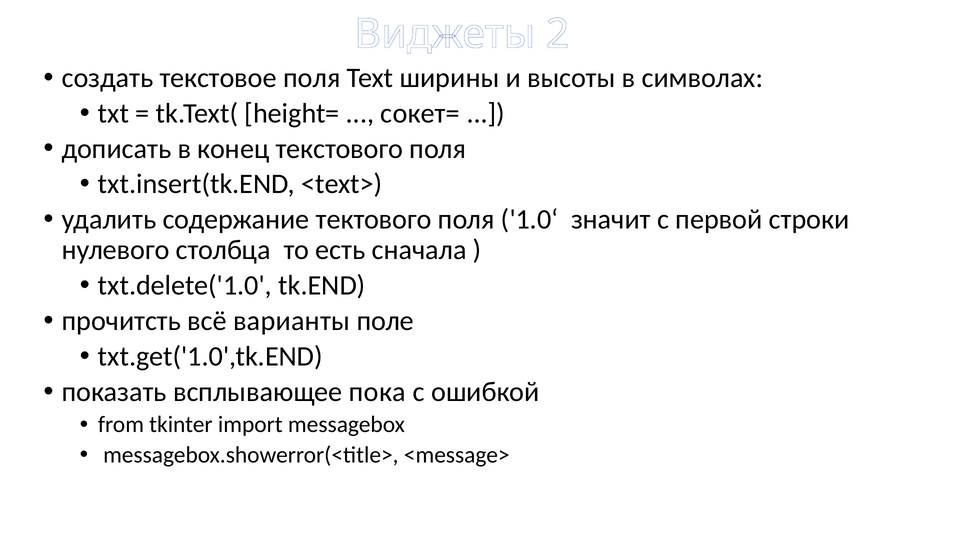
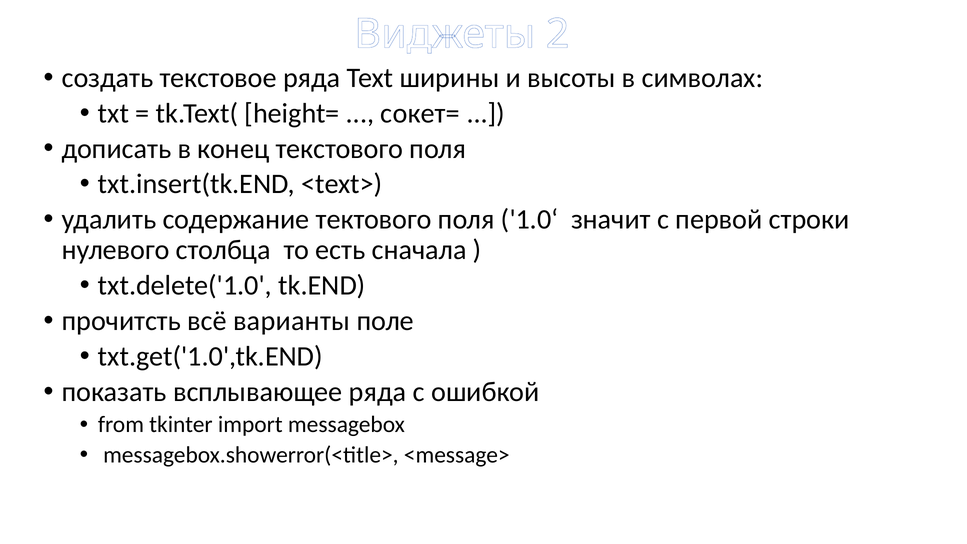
текстовое поля: поля -> ряда (312, 78)
всплывающее пока: пока -> ряда (378, 392)
